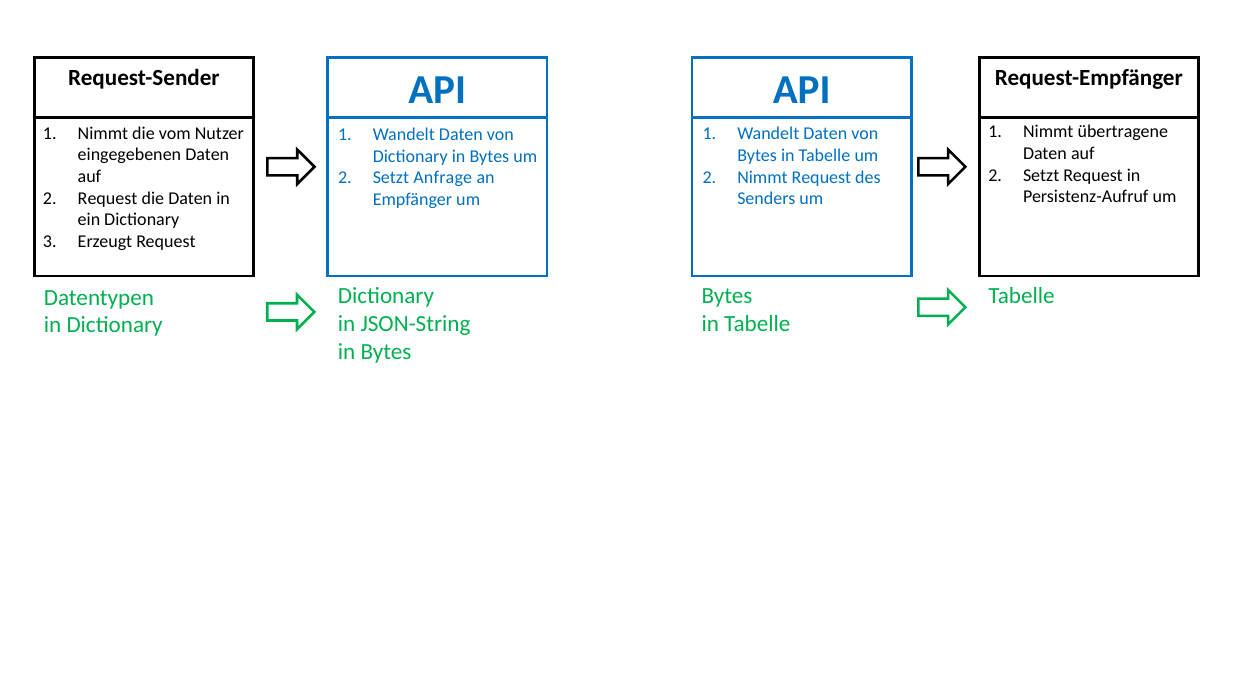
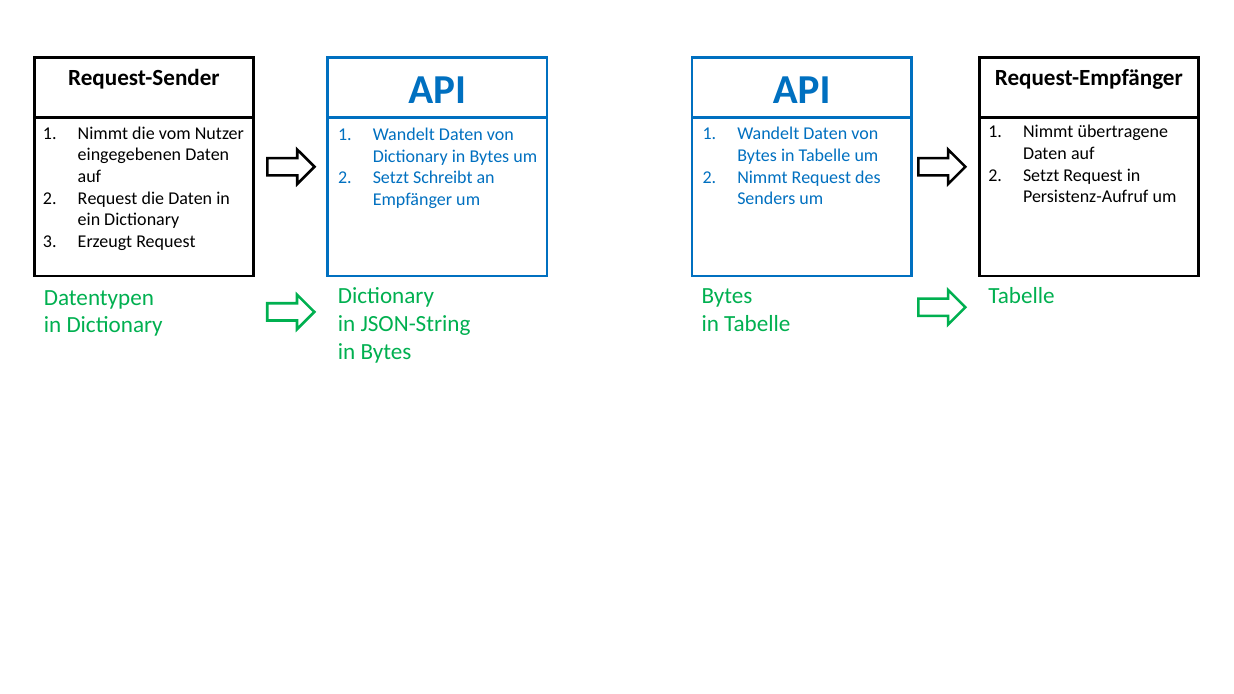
Anfrage: Anfrage -> Schreibt (443, 178)
